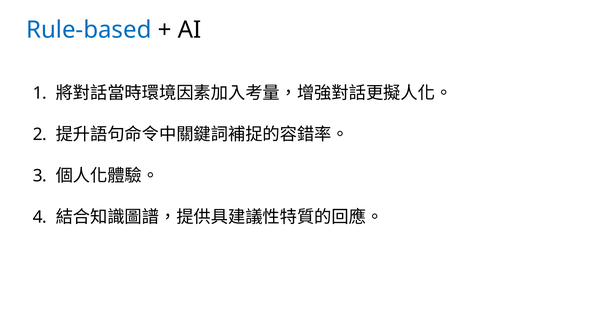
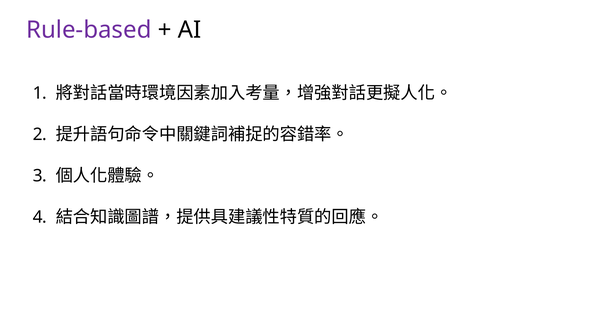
Rule-based colour: blue -> purple (89, 30)
